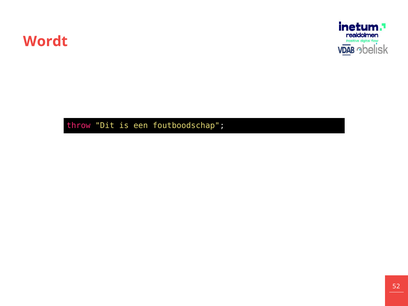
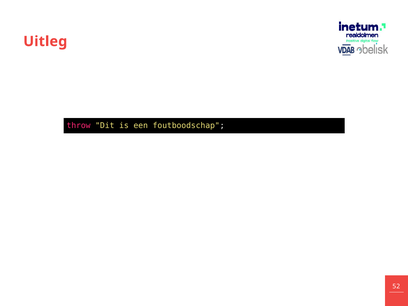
Wordt: Wordt -> Uitleg (45, 41)
